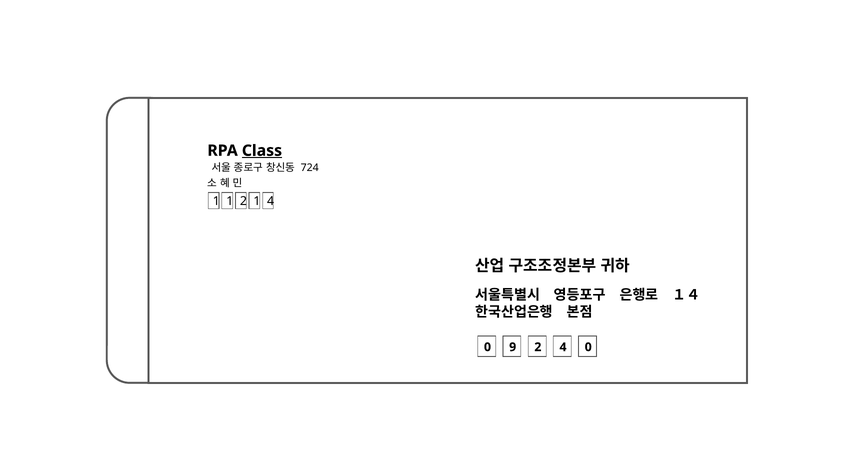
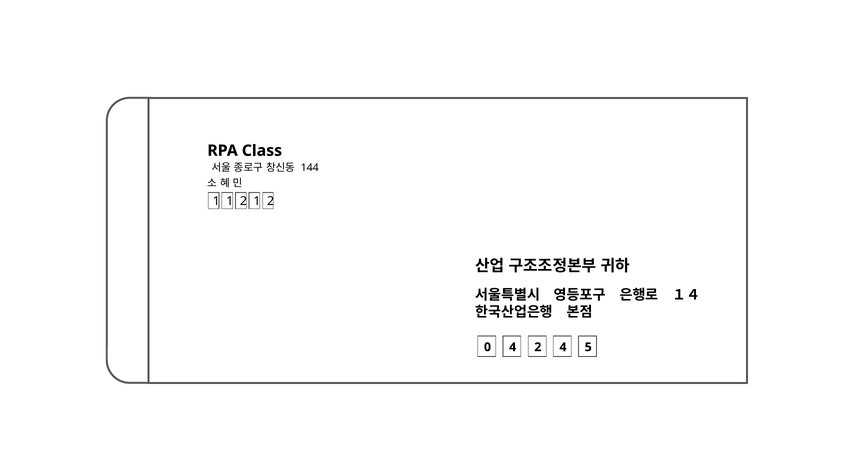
Class underline: present -> none (262, 151)
724: 724 -> 144 (310, 168)
2 1 4: 4 -> 2 (271, 202)
0 9: 9 -> 4 (513, 347)
4 0: 0 -> 5 (588, 347)
